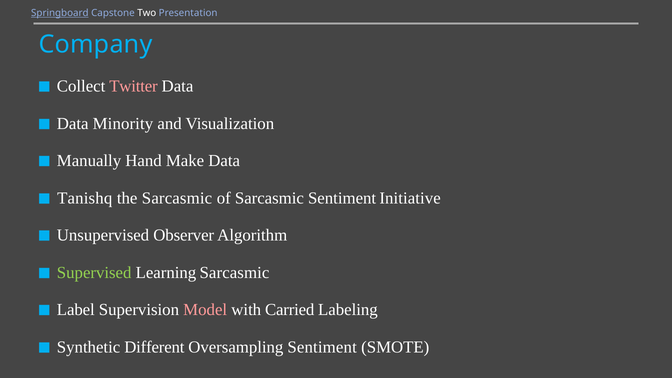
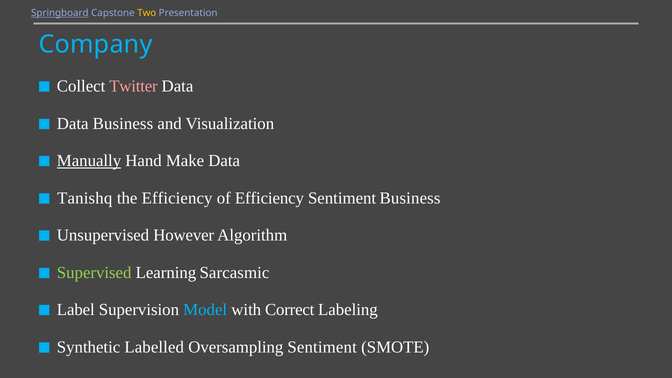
Two colour: white -> yellow (147, 13)
Data Minority: Minority -> Business (123, 124)
Manually underline: none -> present (89, 161)
the Sarcasmic: Sarcasmic -> Efficiency (177, 198)
of Sarcasmic: Sarcasmic -> Efficiency (269, 198)
Sentiment Initiative: Initiative -> Business (410, 198)
Observer: Observer -> However (184, 235)
Model colour: pink -> light blue (205, 310)
Carried: Carried -> Correct (290, 310)
Different: Different -> Labelled (154, 347)
